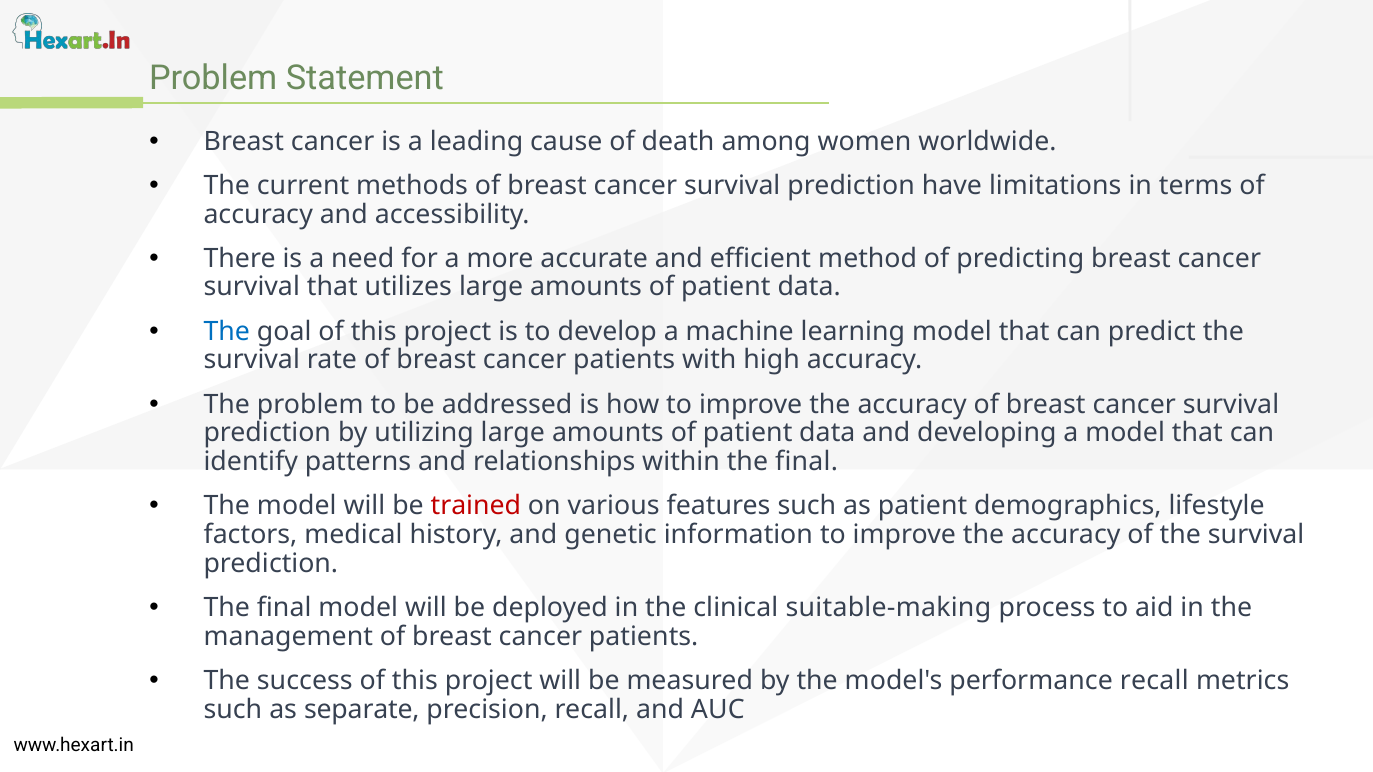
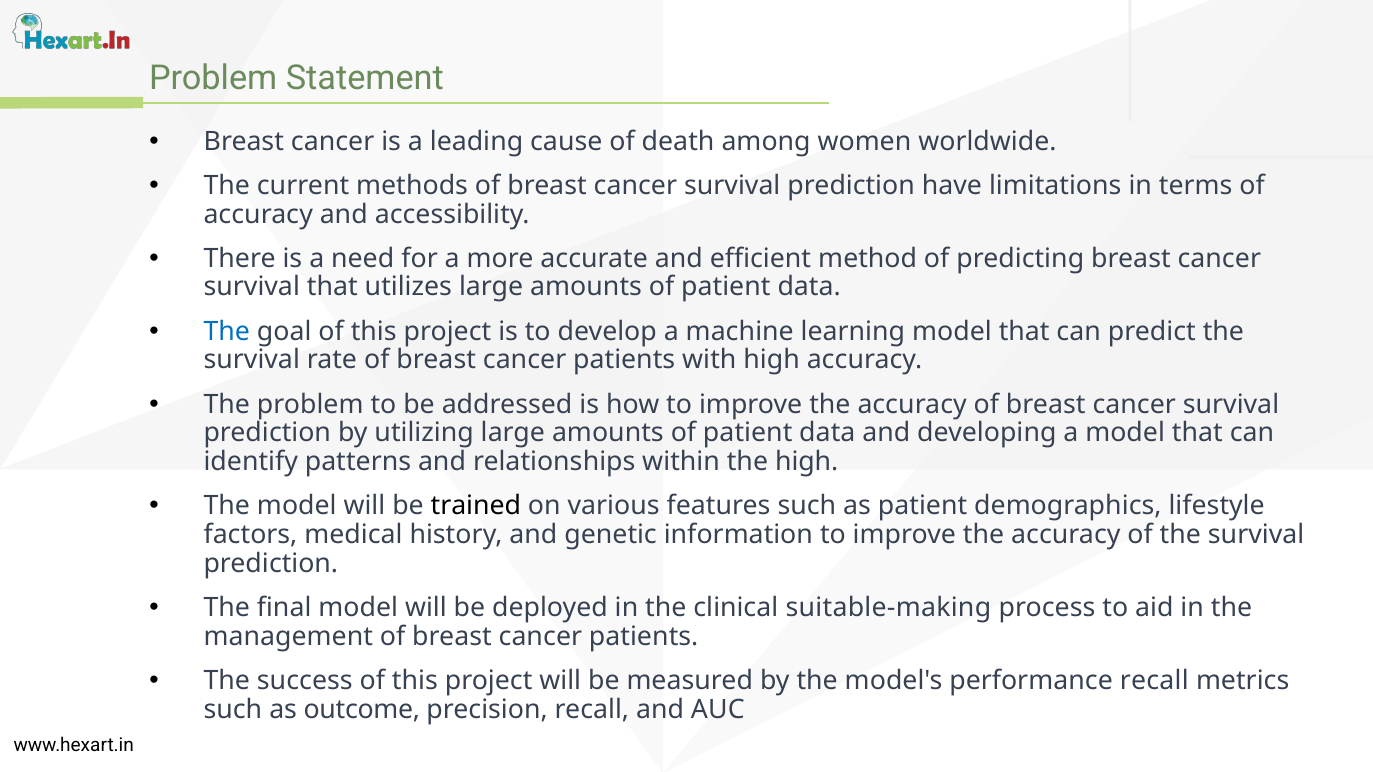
within the final: final -> high (807, 462)
trained colour: red -> black (476, 506)
separate: separate -> outcome (362, 710)
